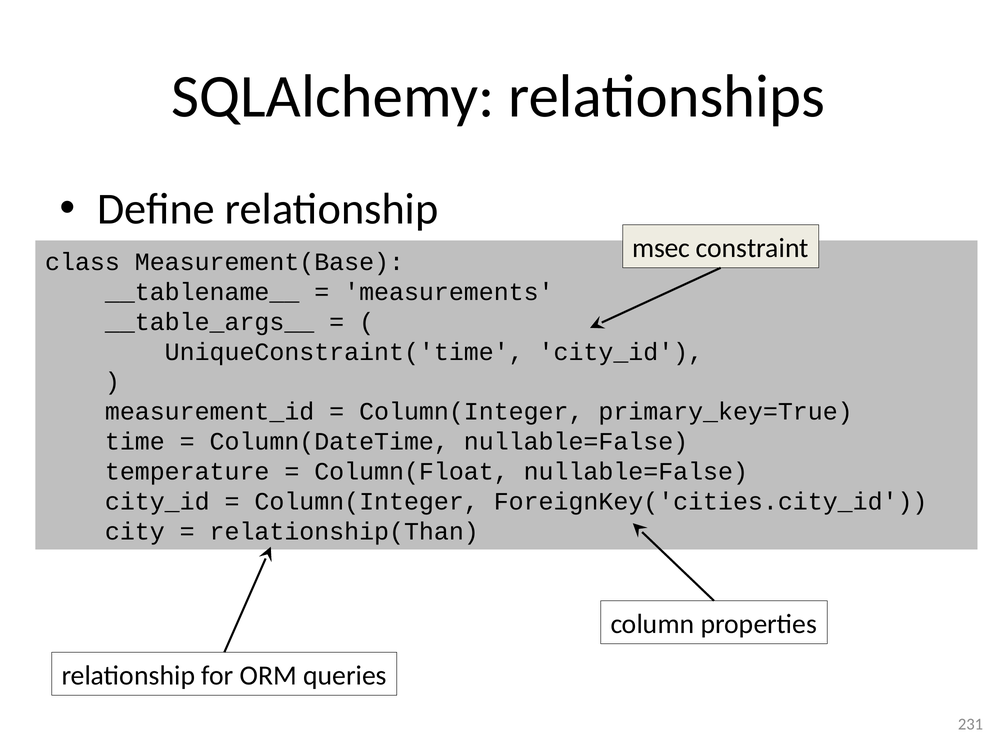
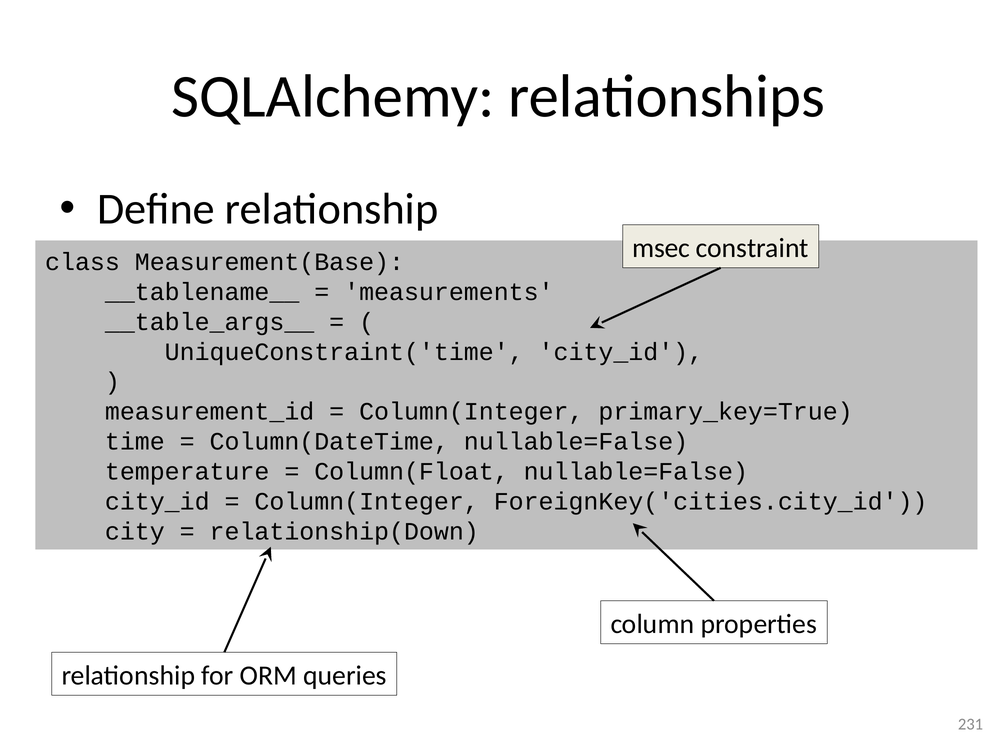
relationship(Than: relationship(Than -> relationship(Down (344, 531)
